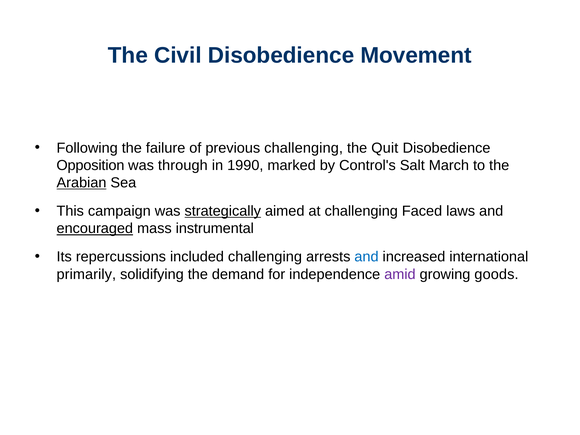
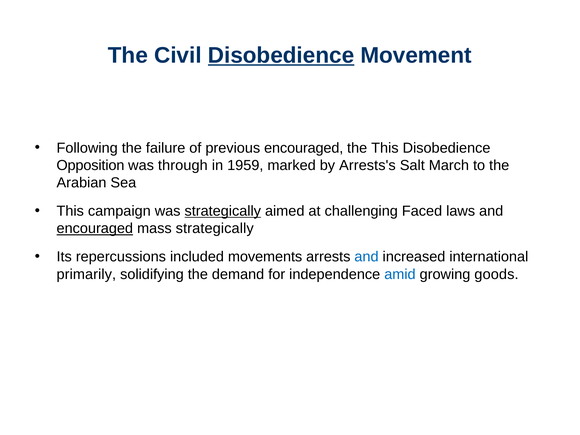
Disobedience underline: none -> present (281, 55)
previous challenging: challenging -> encouraged (304, 148)
the Quit: Quit -> This (385, 148)
1990: 1990 -> 1959 (245, 165)
Control's: Control's -> Arrests's (367, 165)
Arabian underline: present -> none (82, 183)
mass instrumental: instrumental -> strategically (215, 229)
included challenging: challenging -> movements (265, 257)
amid colour: purple -> blue (400, 274)
